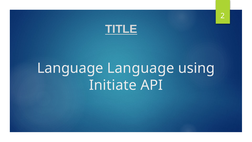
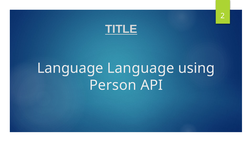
Initiate: Initiate -> Person (113, 85)
